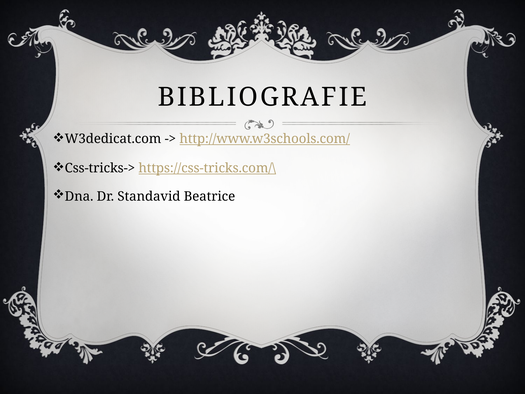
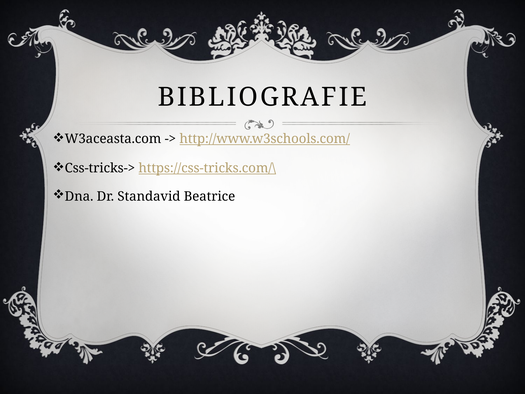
W3dedicat.com: W3dedicat.com -> W3aceasta.com (113, 139)
